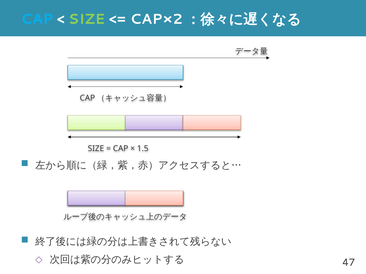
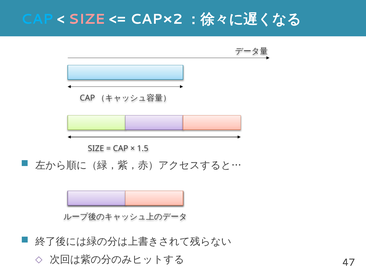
SIZE colour: light green -> pink (87, 19)
